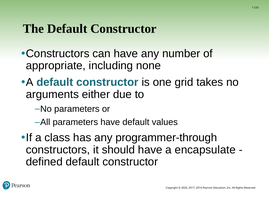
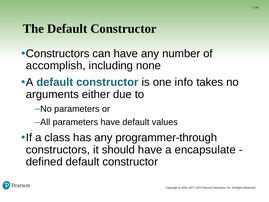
appropriate: appropriate -> accomplish (56, 66)
grid: grid -> info (184, 82)
